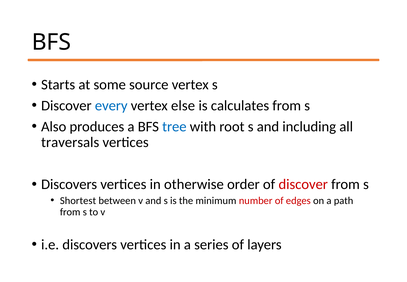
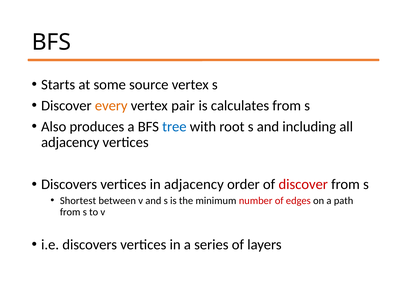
every colour: blue -> orange (111, 106)
else: else -> pair (183, 106)
traversals: traversals -> adjacency (70, 142)
in otherwise: otherwise -> adjacency (194, 184)
